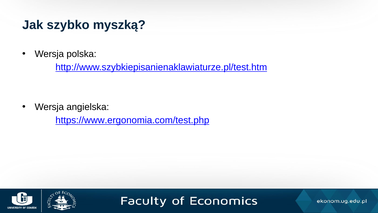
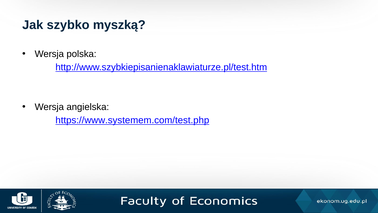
https://www.ergonomia.com/test.php: https://www.ergonomia.com/test.php -> https://www.systemem.com/test.php (132, 120)
